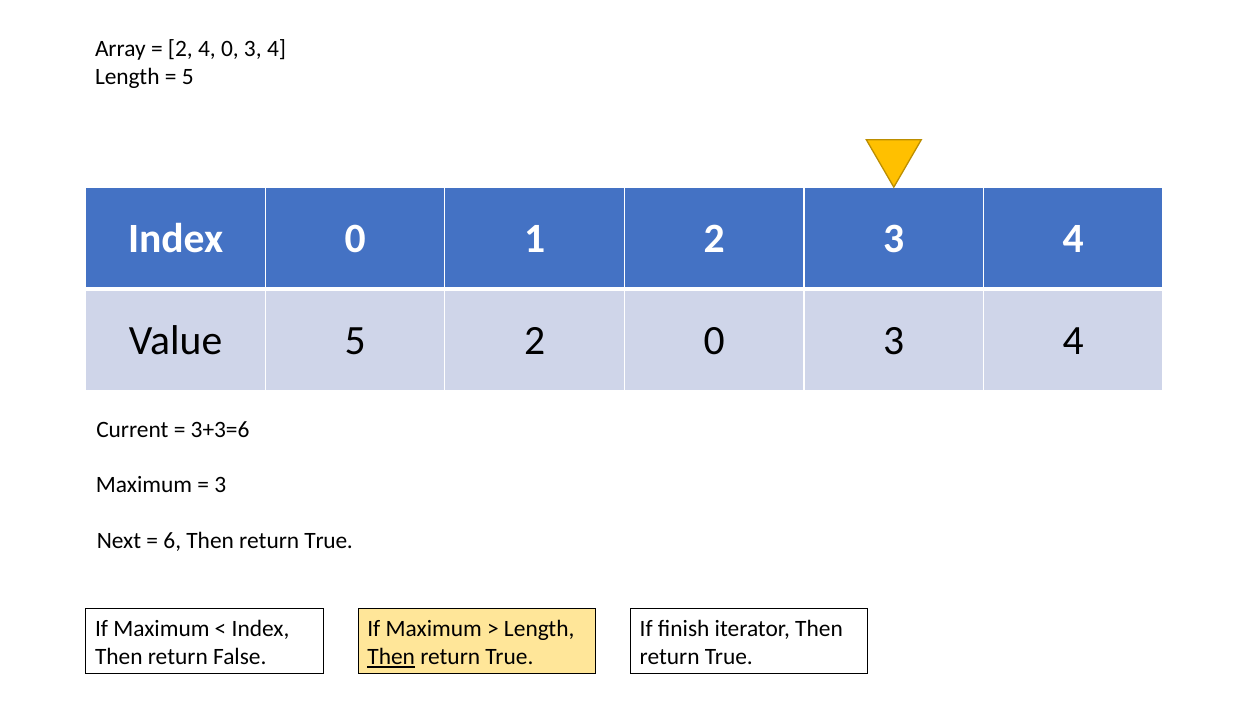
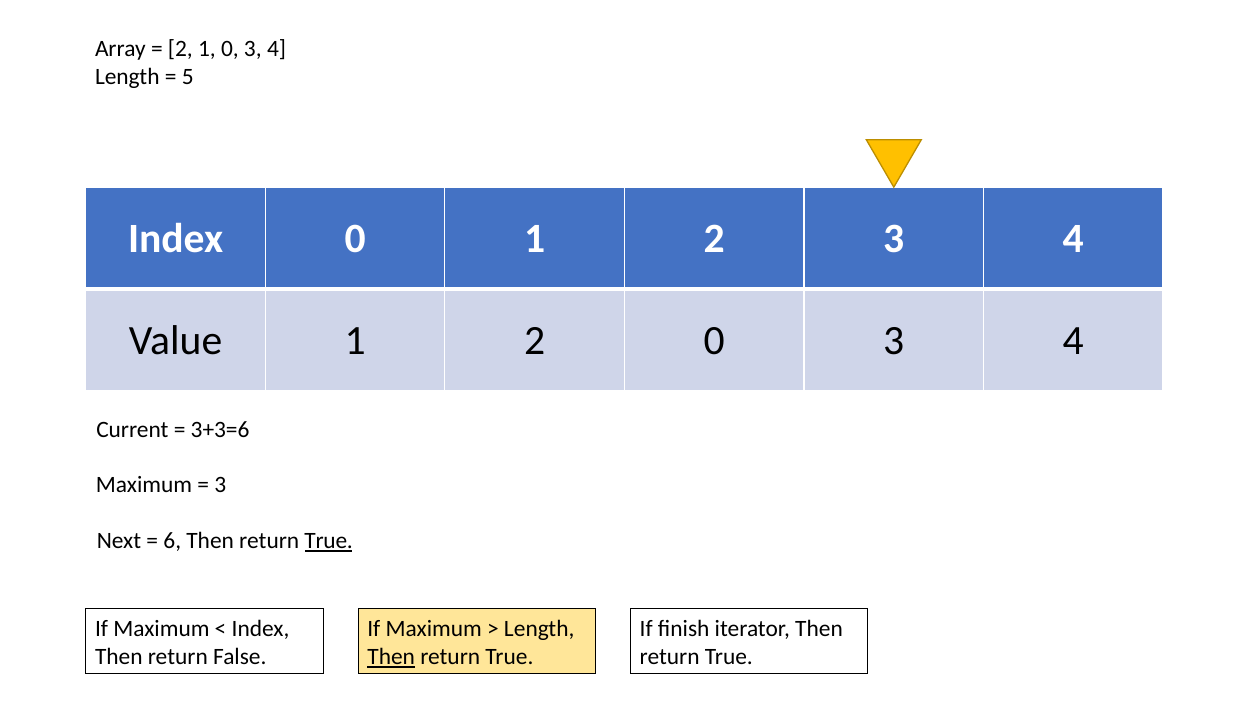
2 4: 4 -> 1 (207, 49)
Value 5: 5 -> 1 (355, 340)
True underline: none -> present (329, 541)
